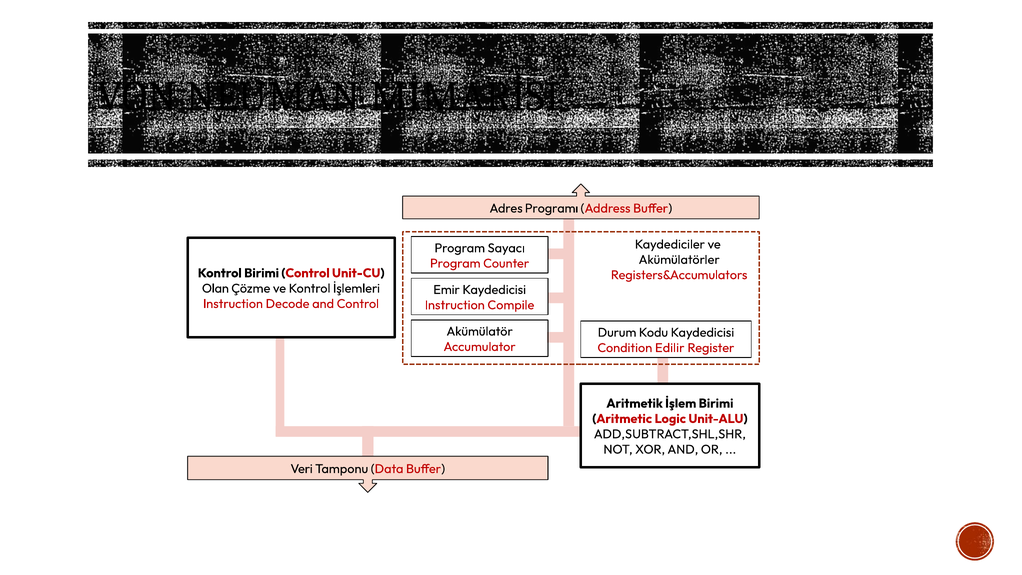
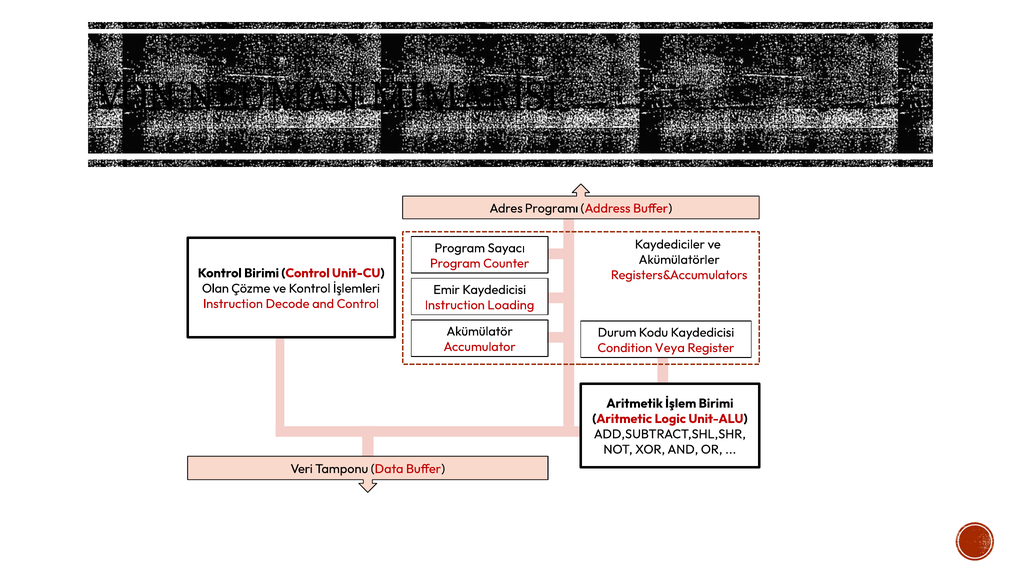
Compile: Compile -> Loading (511, 305)
Edilir: Edilir -> Veya (670, 348)
